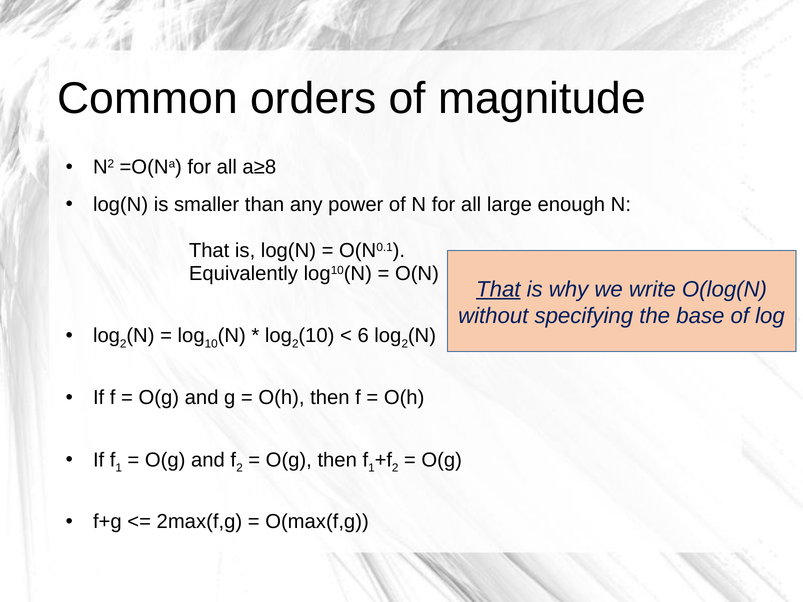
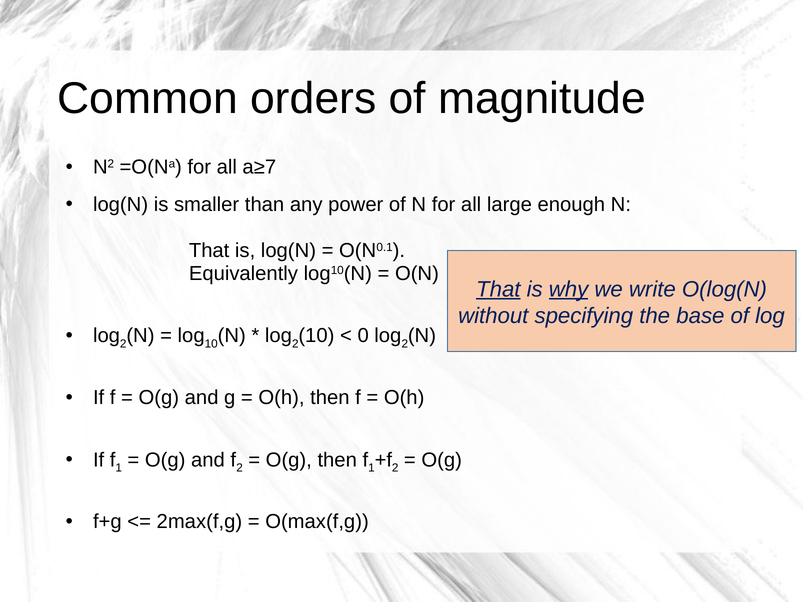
a≥8: a≥8 -> a≥7 (259, 167)
why underline: none -> present (569, 289)
6: 6 -> 0 (363, 336)
